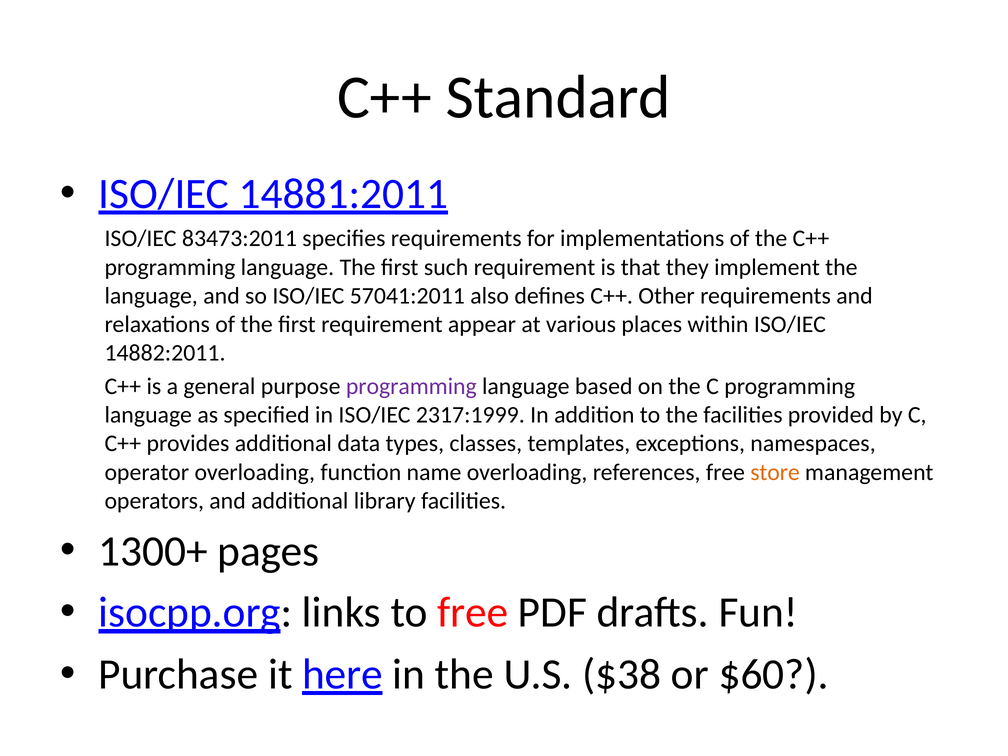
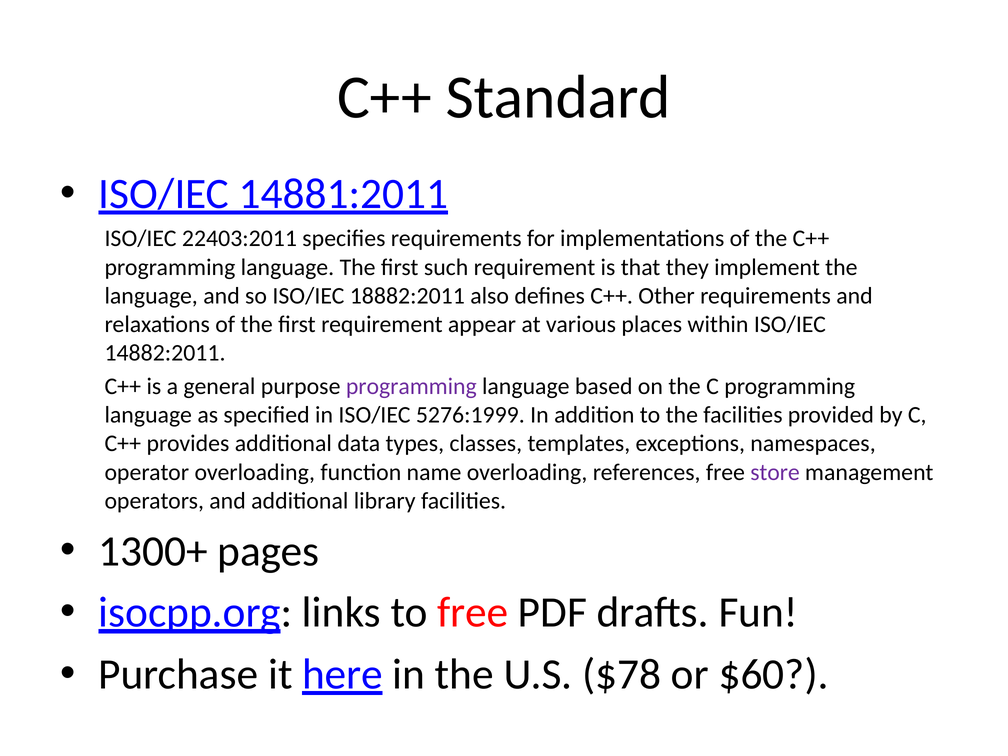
83473:2011: 83473:2011 -> 22403:2011 (239, 239)
57041:2011: 57041:2011 -> 18882:2011 (407, 296)
2317:1999: 2317:1999 -> 5276:1999 (470, 415)
store colour: orange -> purple (775, 472)
$38: $38 -> $78 (622, 674)
